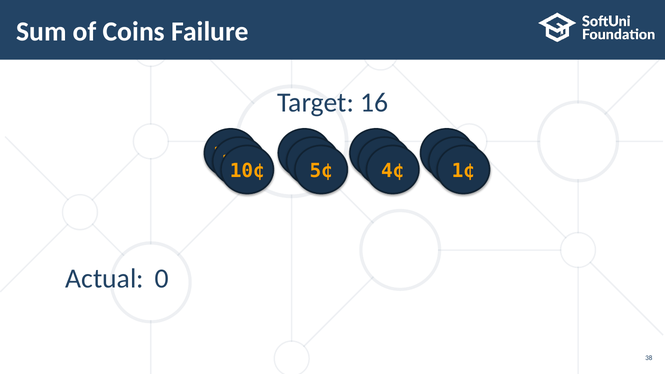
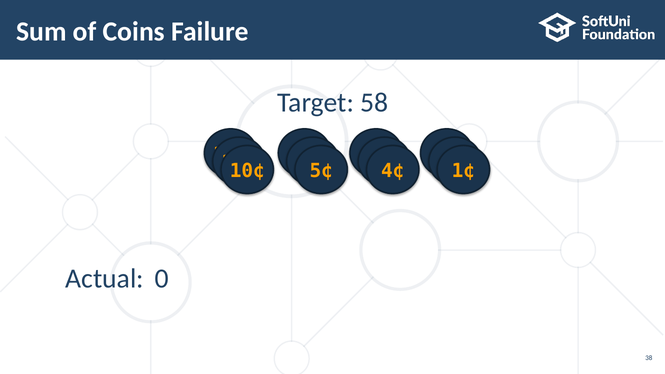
16: 16 -> 58 (374, 103)
